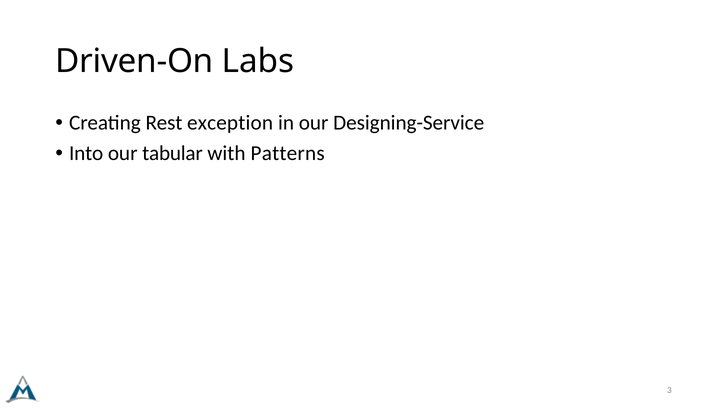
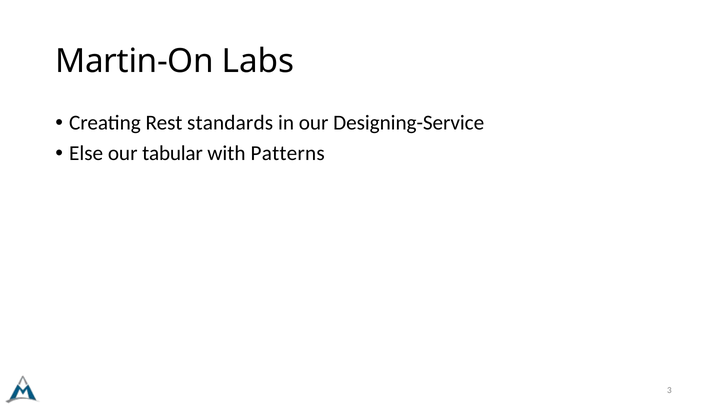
Driven-On: Driven-On -> Martin-On (134, 61)
exception: exception -> standards (230, 123)
Into: Into -> Else (86, 153)
